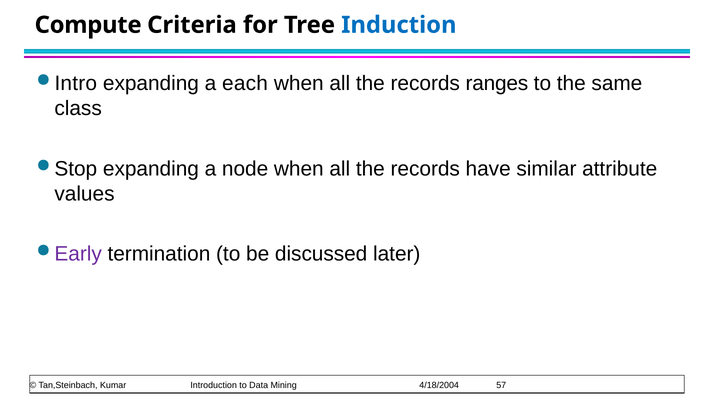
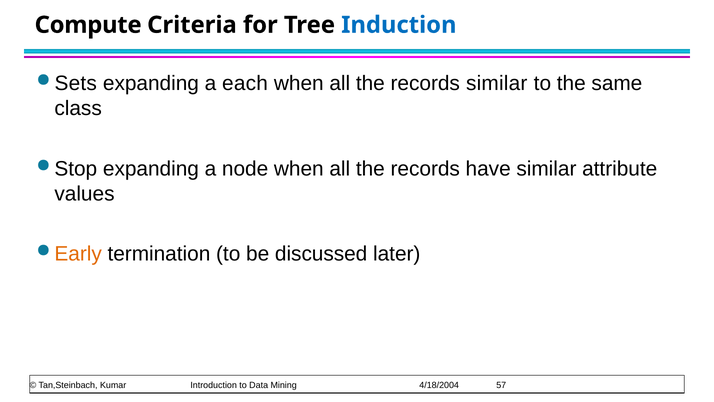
Intro: Intro -> Sets (76, 83)
records ranges: ranges -> similar (497, 83)
Early colour: purple -> orange (78, 254)
